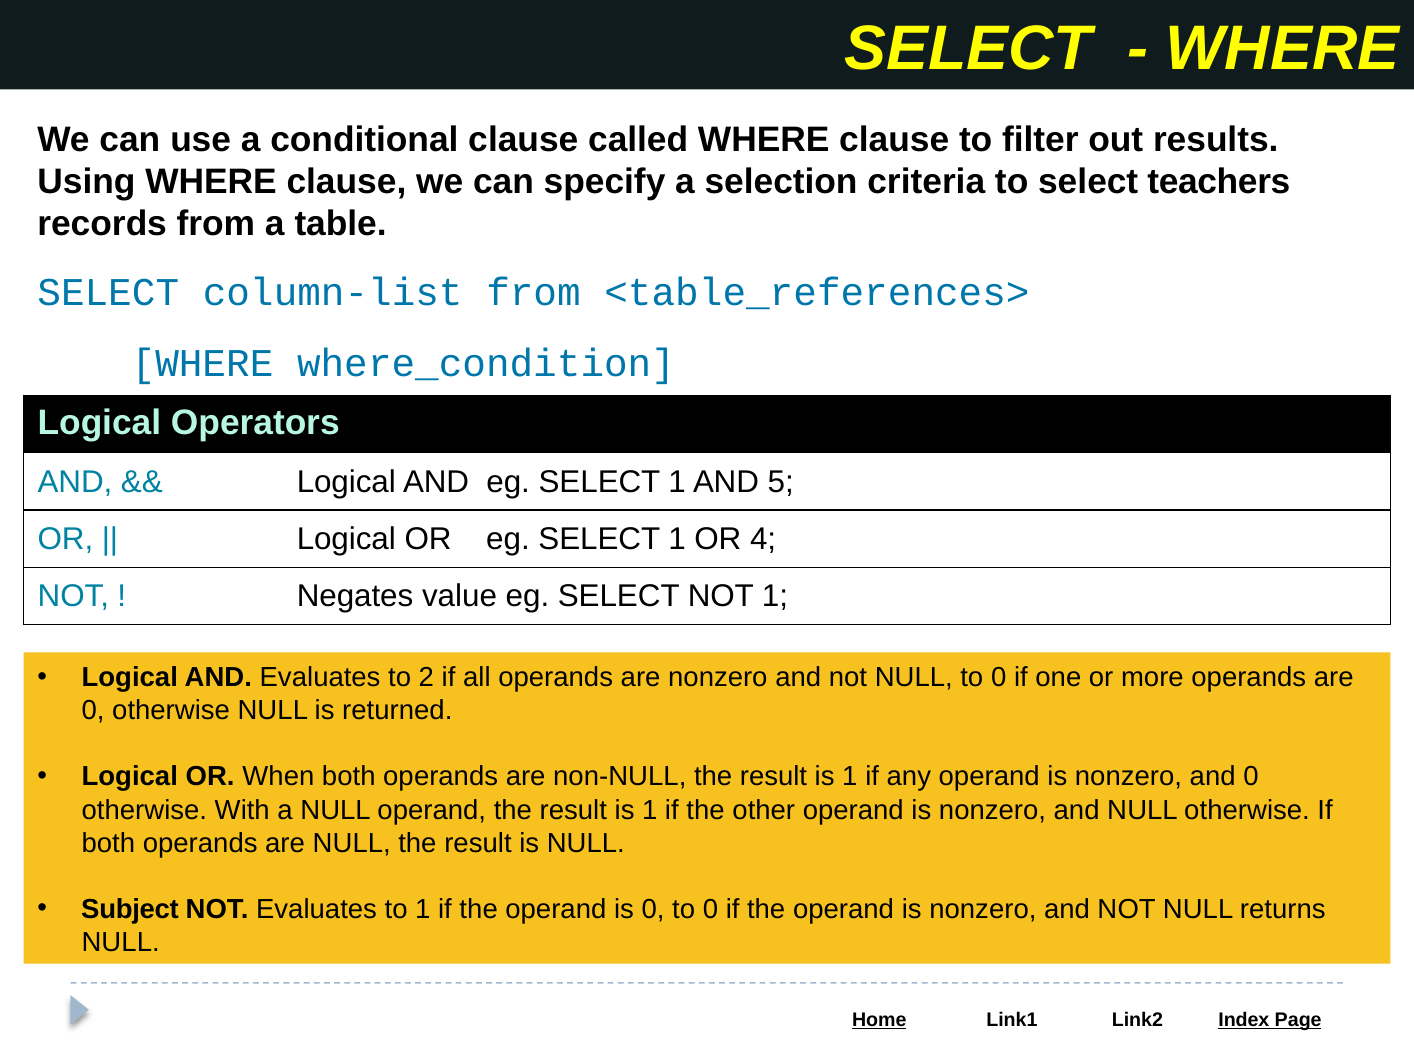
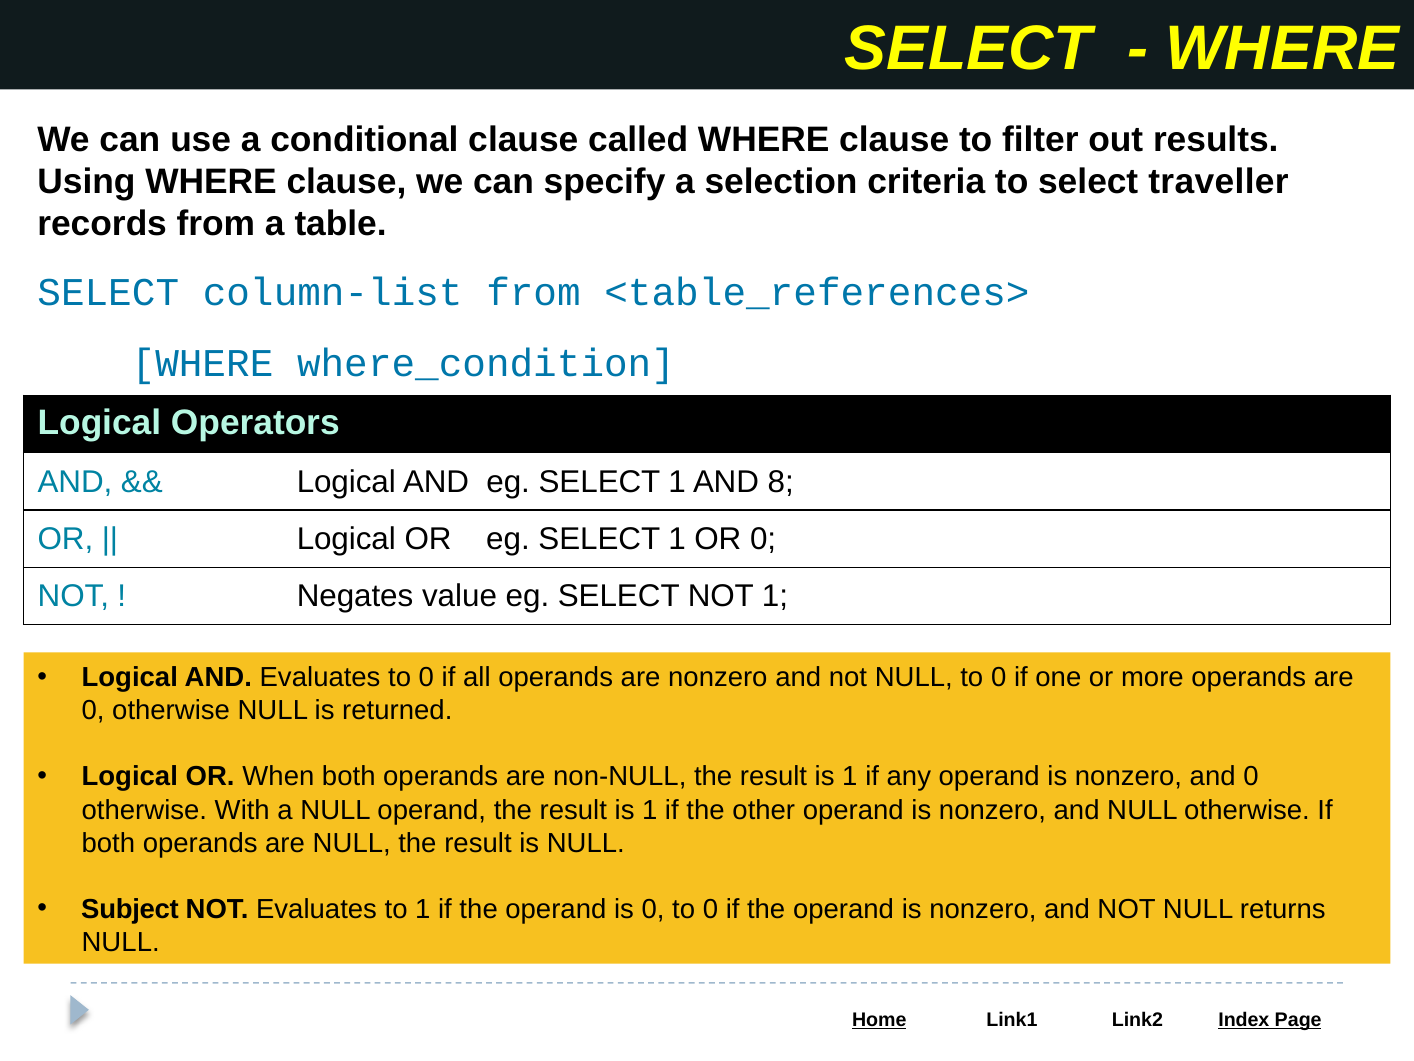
teachers: teachers -> traveller (1219, 182)
5: 5 -> 8 (781, 482)
OR 4: 4 -> 0 (763, 539)
Evaluates to 2: 2 -> 0 (426, 677)
